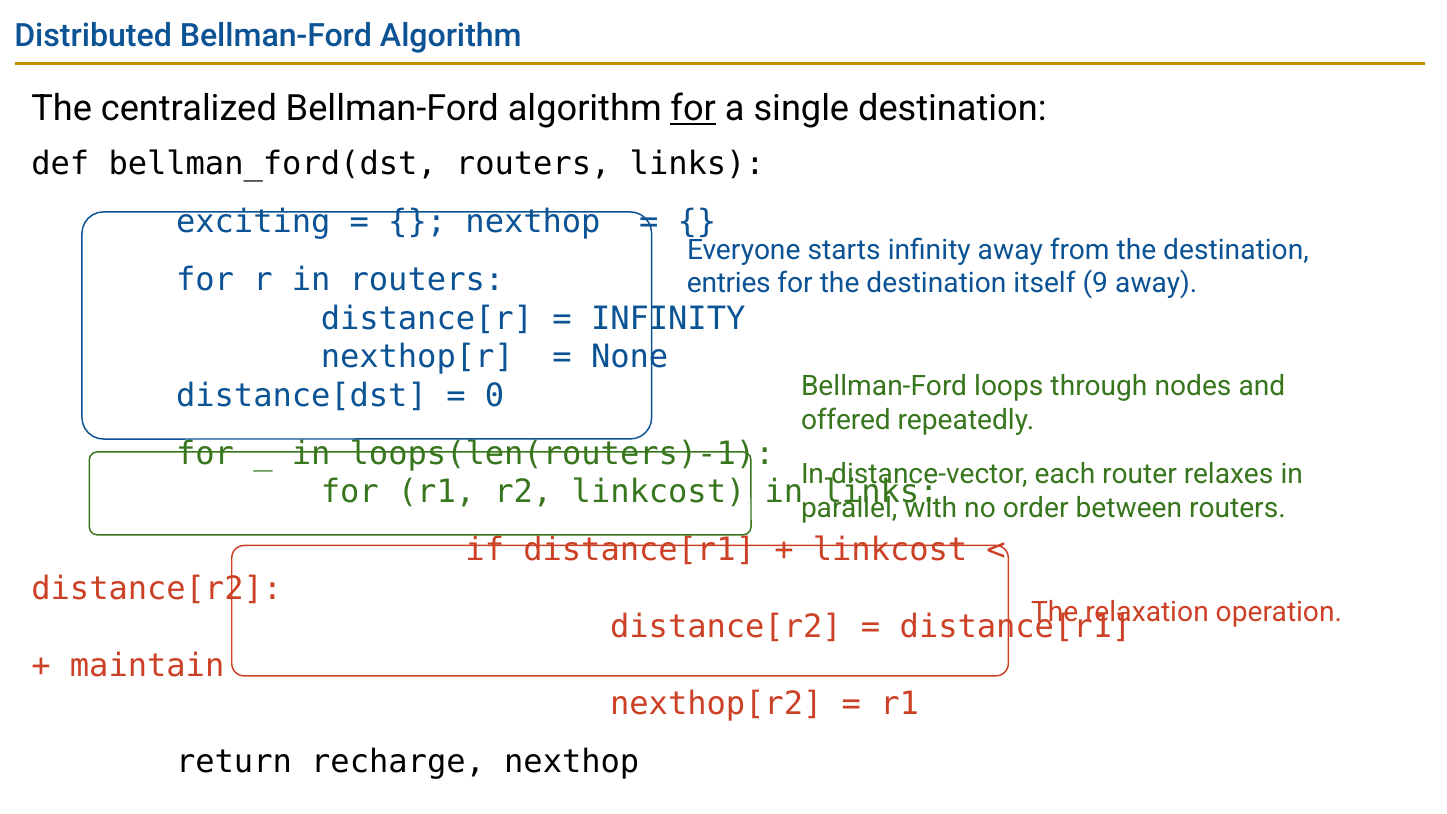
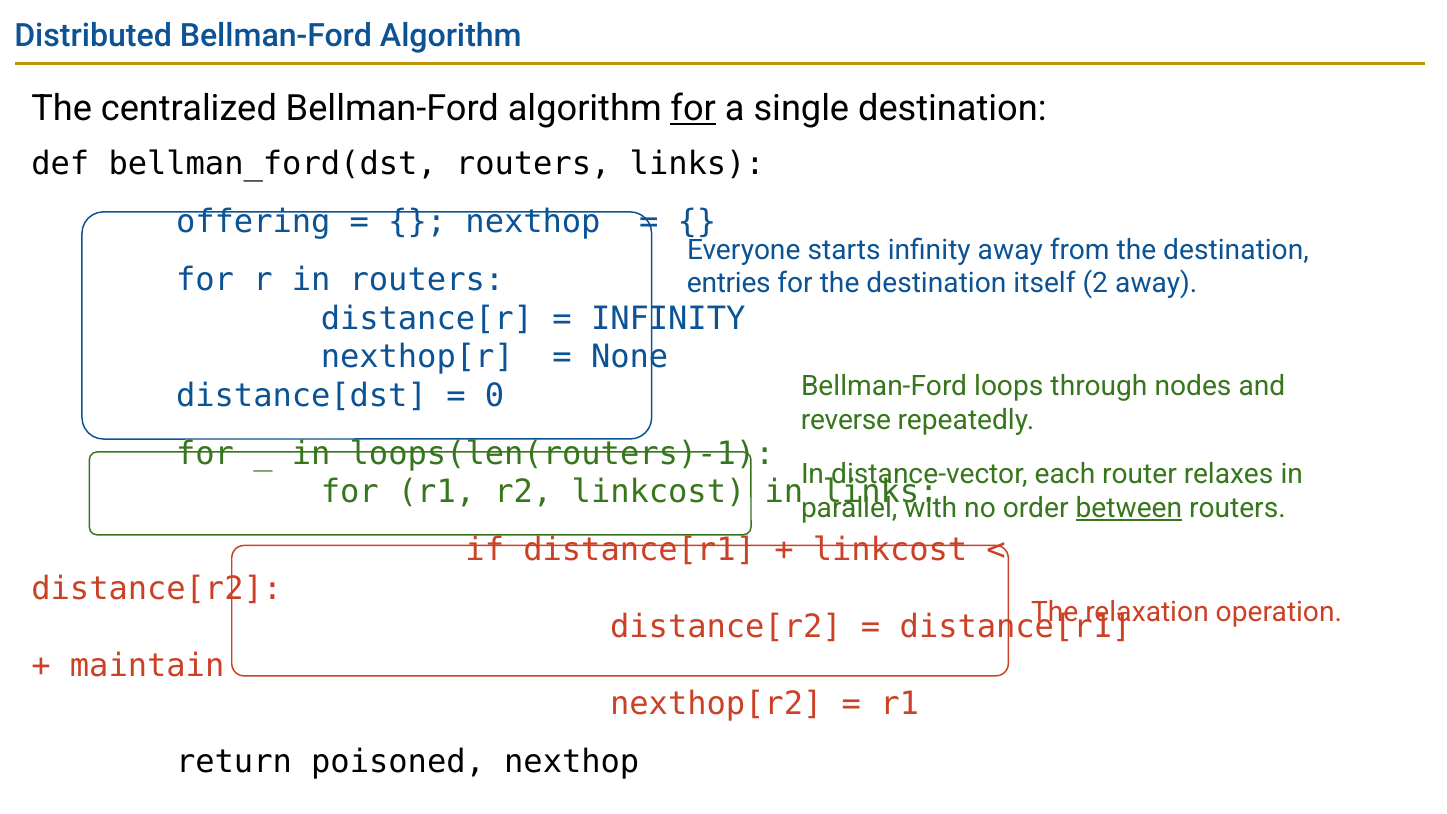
exciting: exciting -> offering (253, 222)
9: 9 -> 2 (1095, 284)
offered: offered -> reverse (846, 420)
between underline: none -> present (1129, 508)
recharge: recharge -> poisoned (398, 762)
